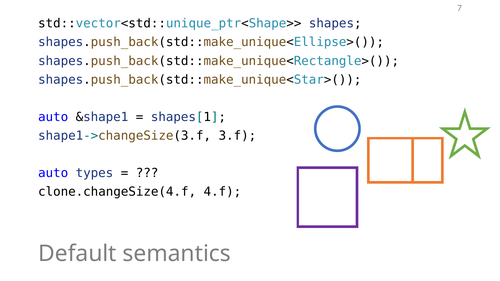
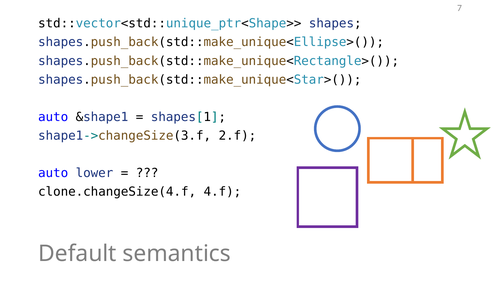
3.f: 3.f -> 2.f (237, 136)
types: types -> lower (94, 173)
